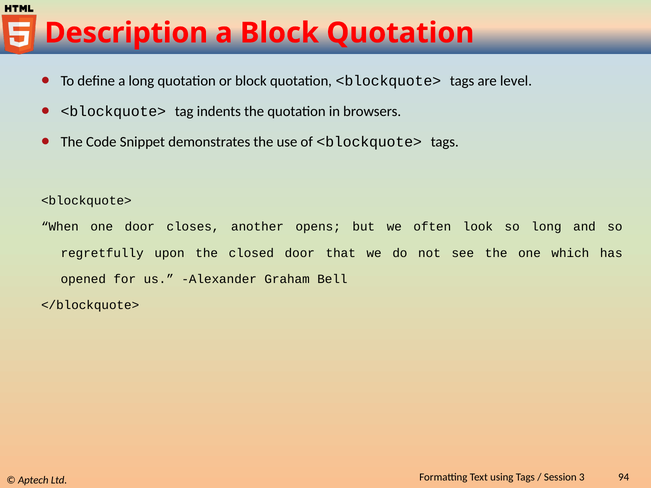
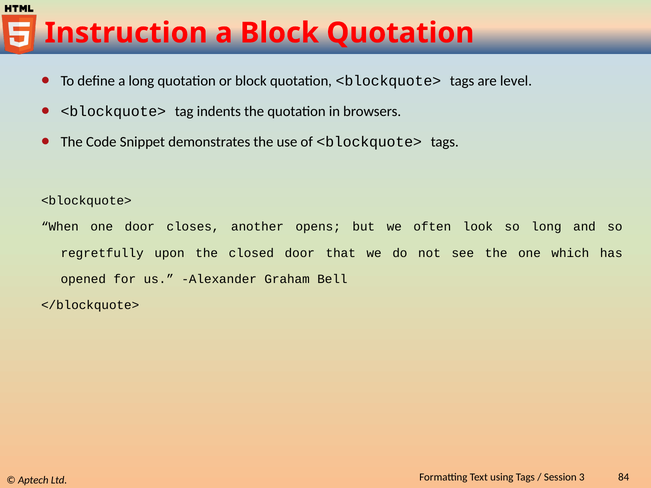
Description: Description -> Instruction (126, 33)
94: 94 -> 84 (624, 477)
